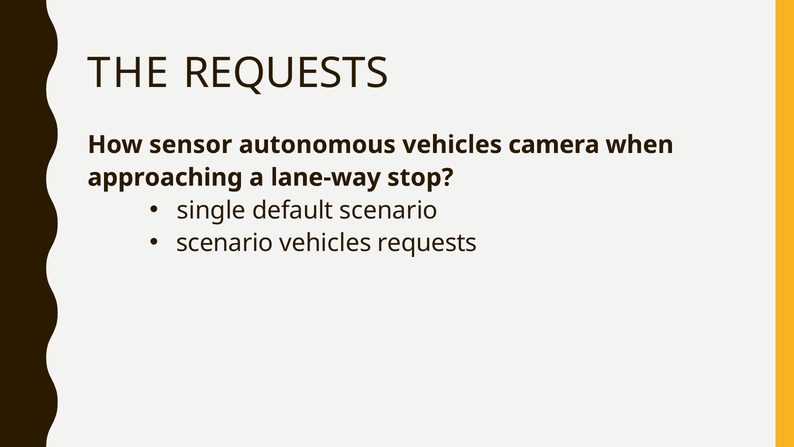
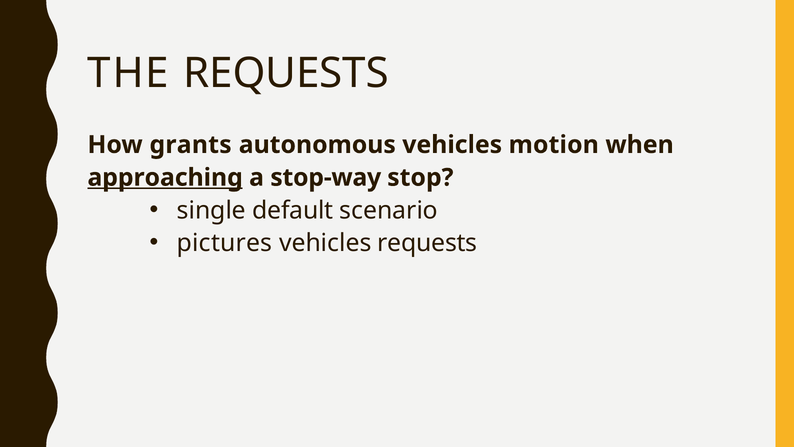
sensor: sensor -> grants (191, 145)
camera: camera -> motion (554, 145)
approaching underline: none -> present (165, 177)
lane-way: lane-way -> stop-way (326, 177)
scenario: scenario -> pictures (225, 243)
